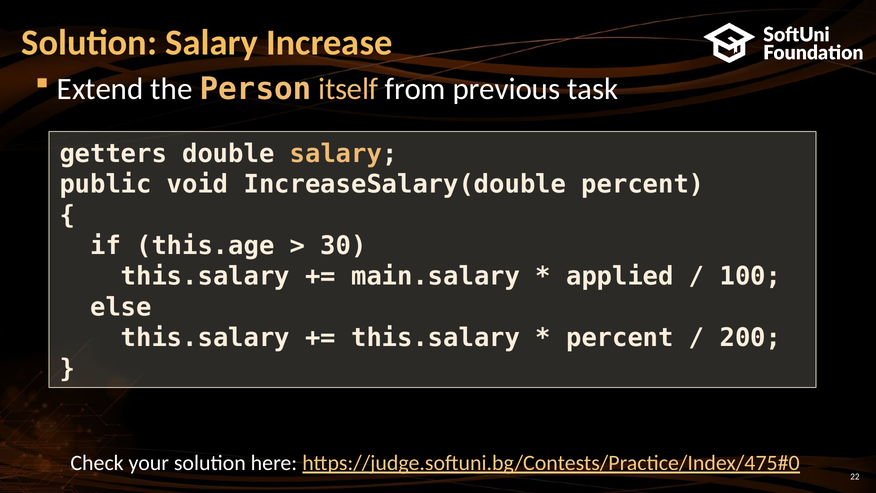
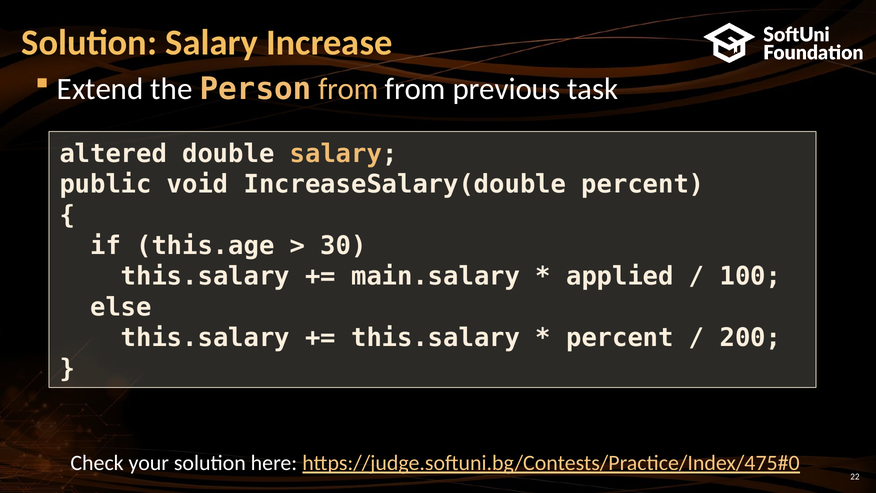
Person itself: itself -> from (348, 89)
getters: getters -> altered (113, 154)
